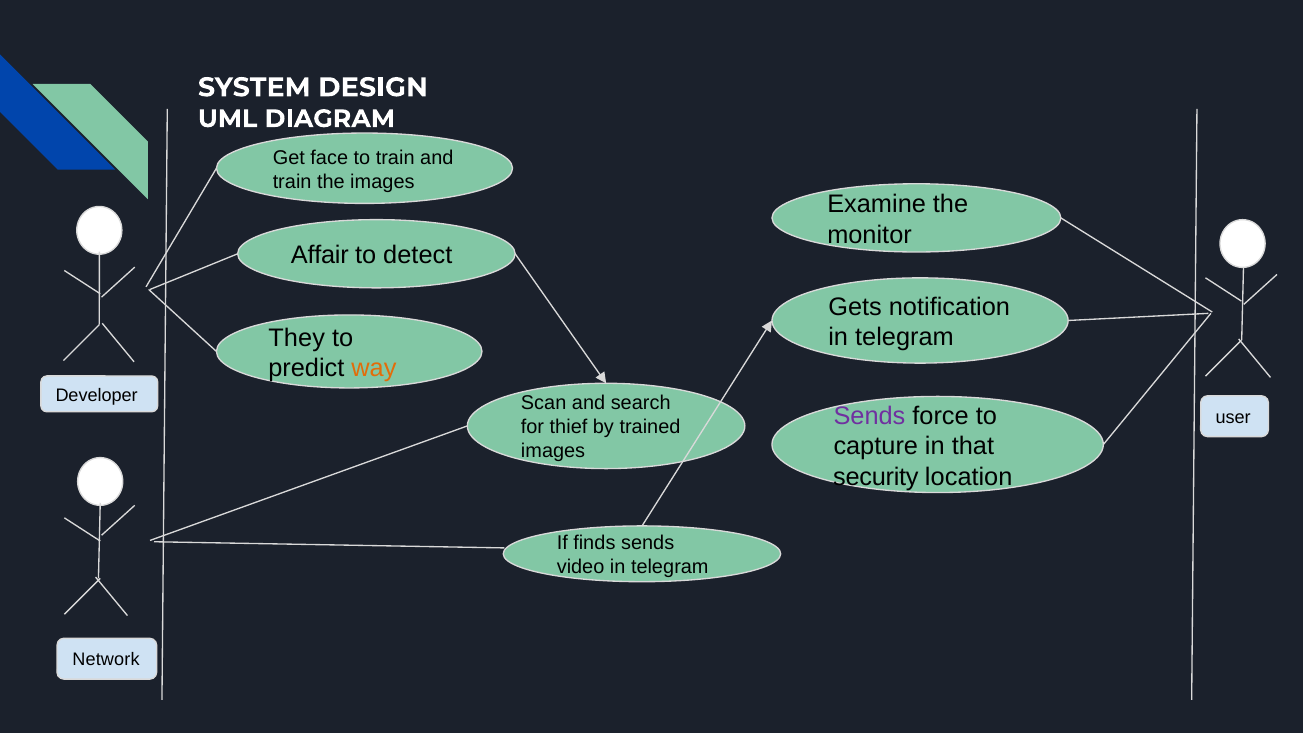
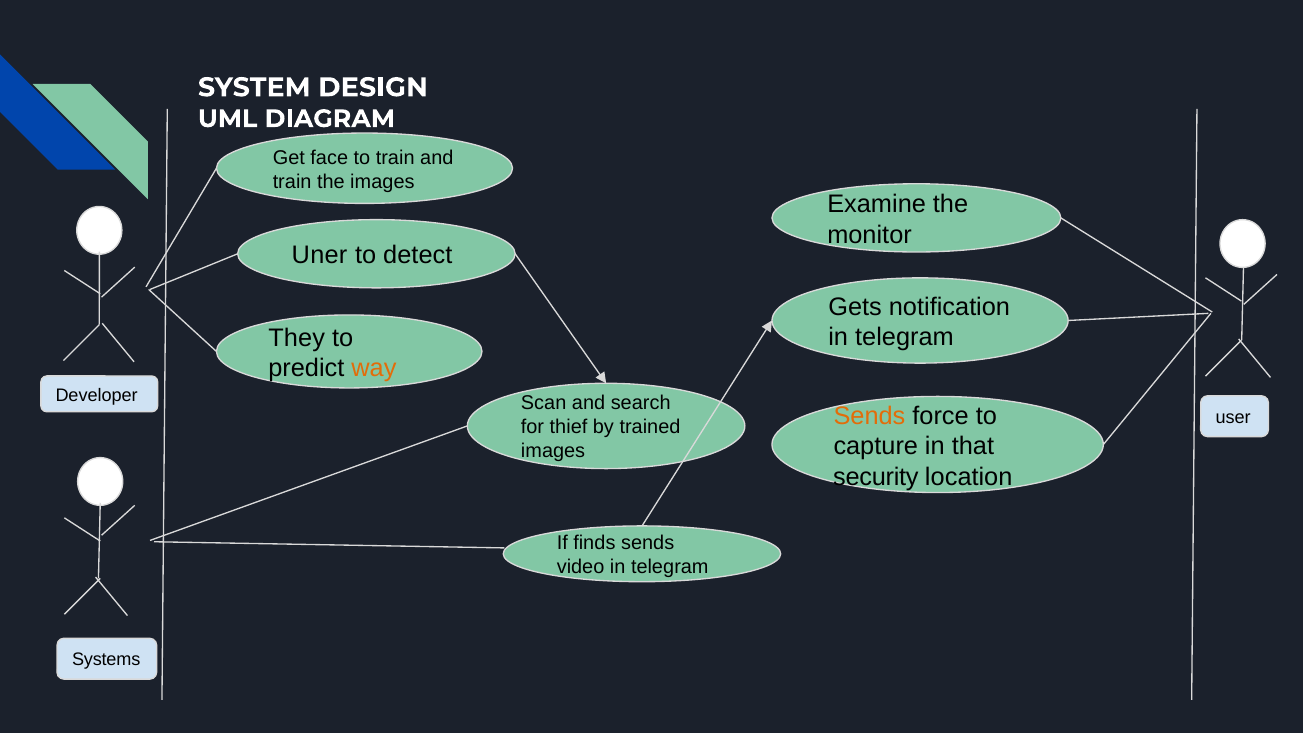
Affair: Affair -> Uner (320, 255)
Sends colour: purple -> orange (869, 416)
Network: Network -> Systems (106, 660)
